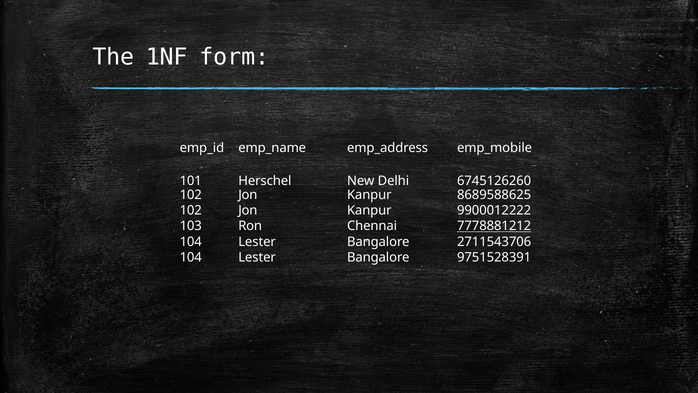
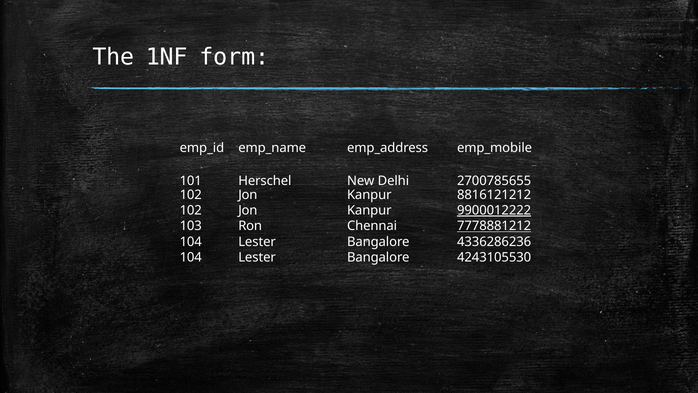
6745126260: 6745126260 -> 2700785655 (494, 181)
8689588625: 8689588625 -> 8816121212 (494, 195)
9900012222 underline: none -> present (494, 210)
2711543706: 2711543706 -> 4336286236 (494, 242)
9751528391: 9751528391 -> 4243105530 (494, 257)
